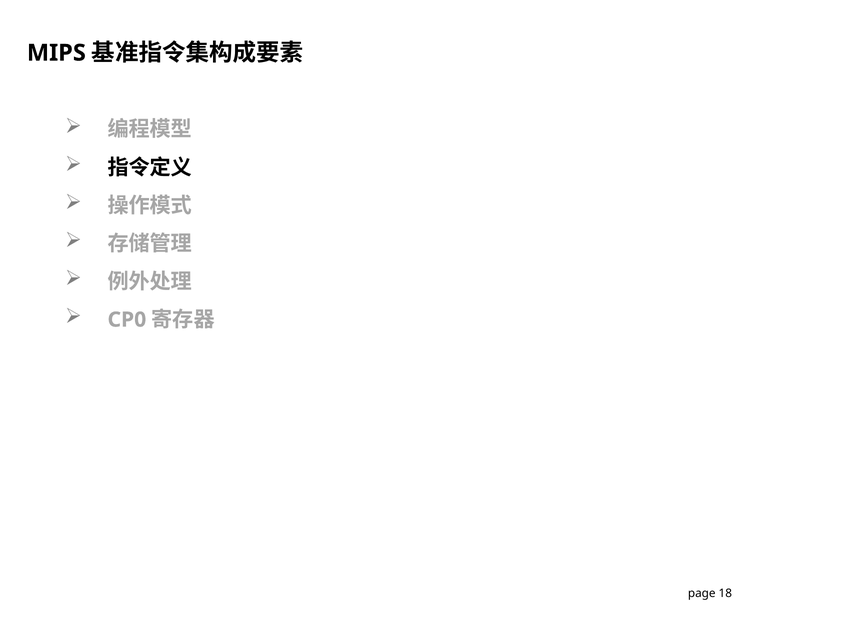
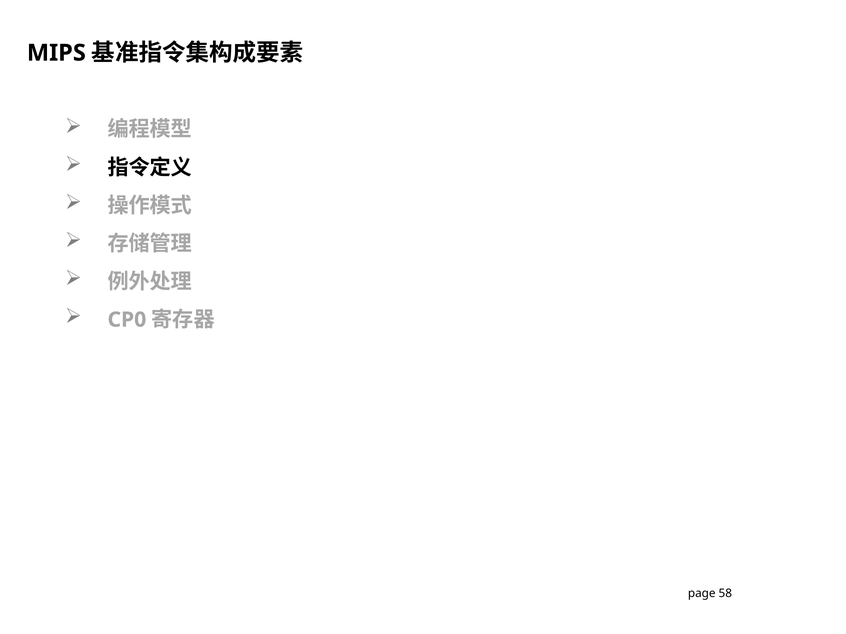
18: 18 -> 58 (725, 594)
